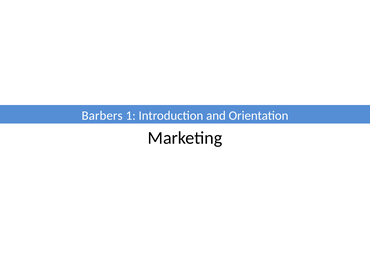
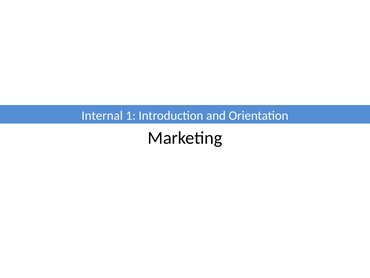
Barbers: Barbers -> Internal (102, 115)
